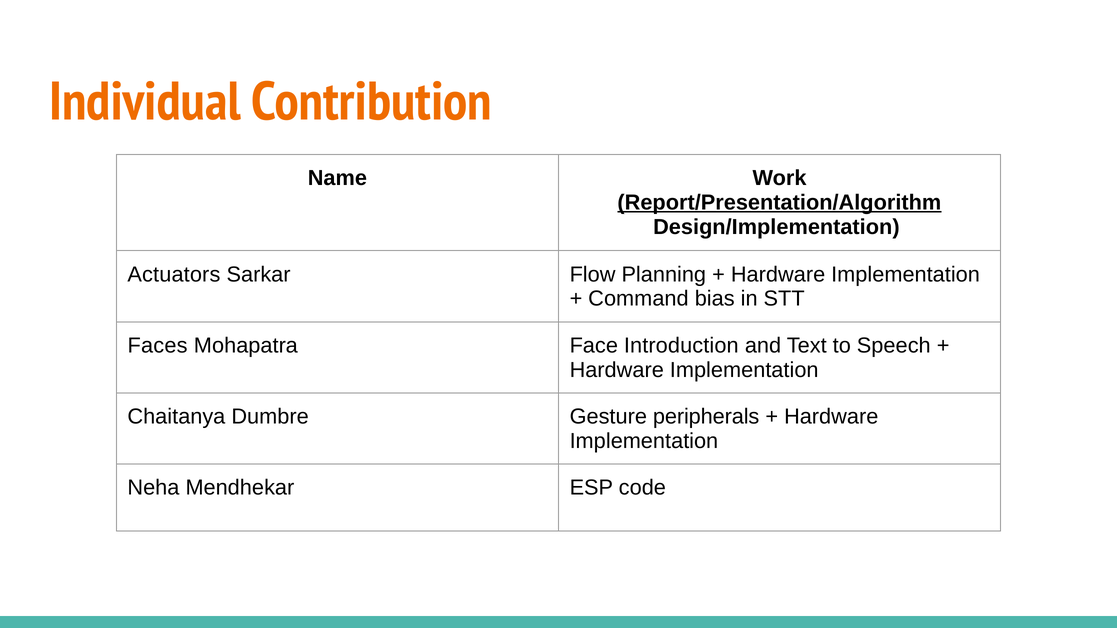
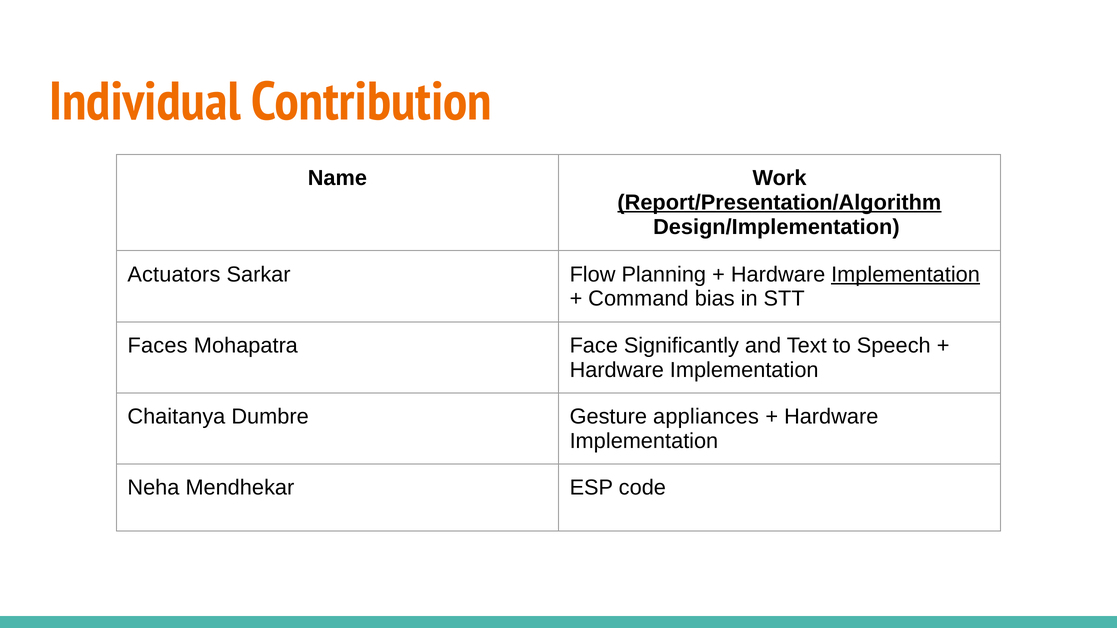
Implementation underline: none -> present (906, 275)
Introduction: Introduction -> Significantly (681, 346)
peripherals: peripherals -> appliances (706, 417)
